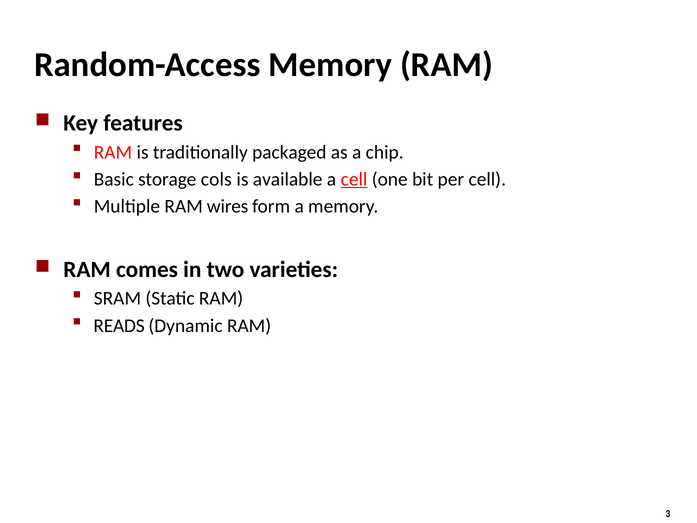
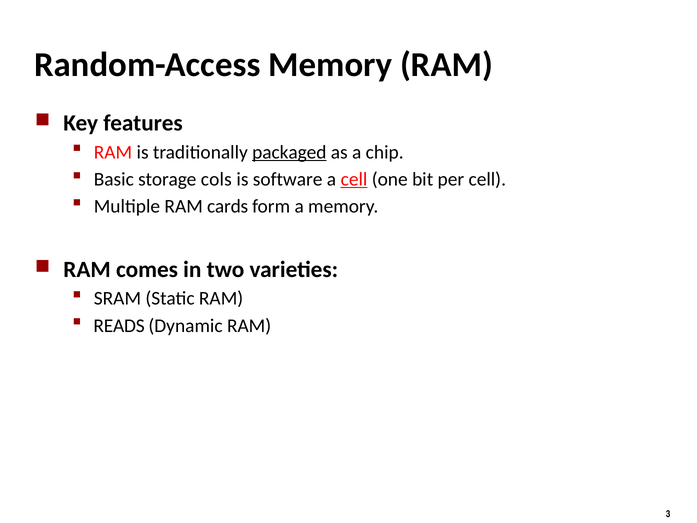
packaged underline: none -> present (289, 152)
available: available -> software (288, 179)
wires: wires -> cards (228, 206)
